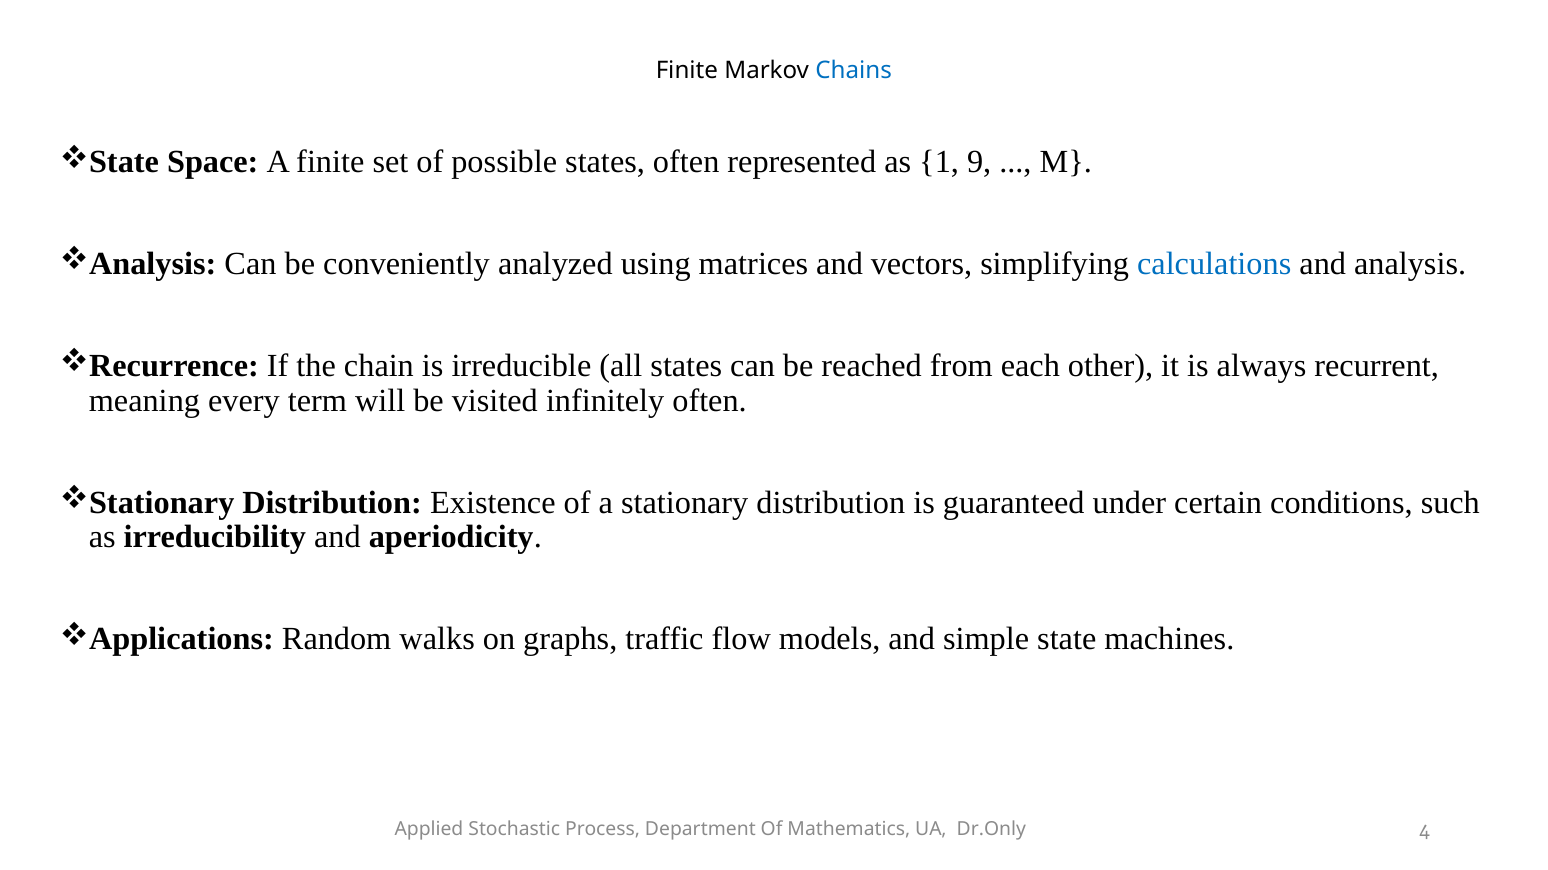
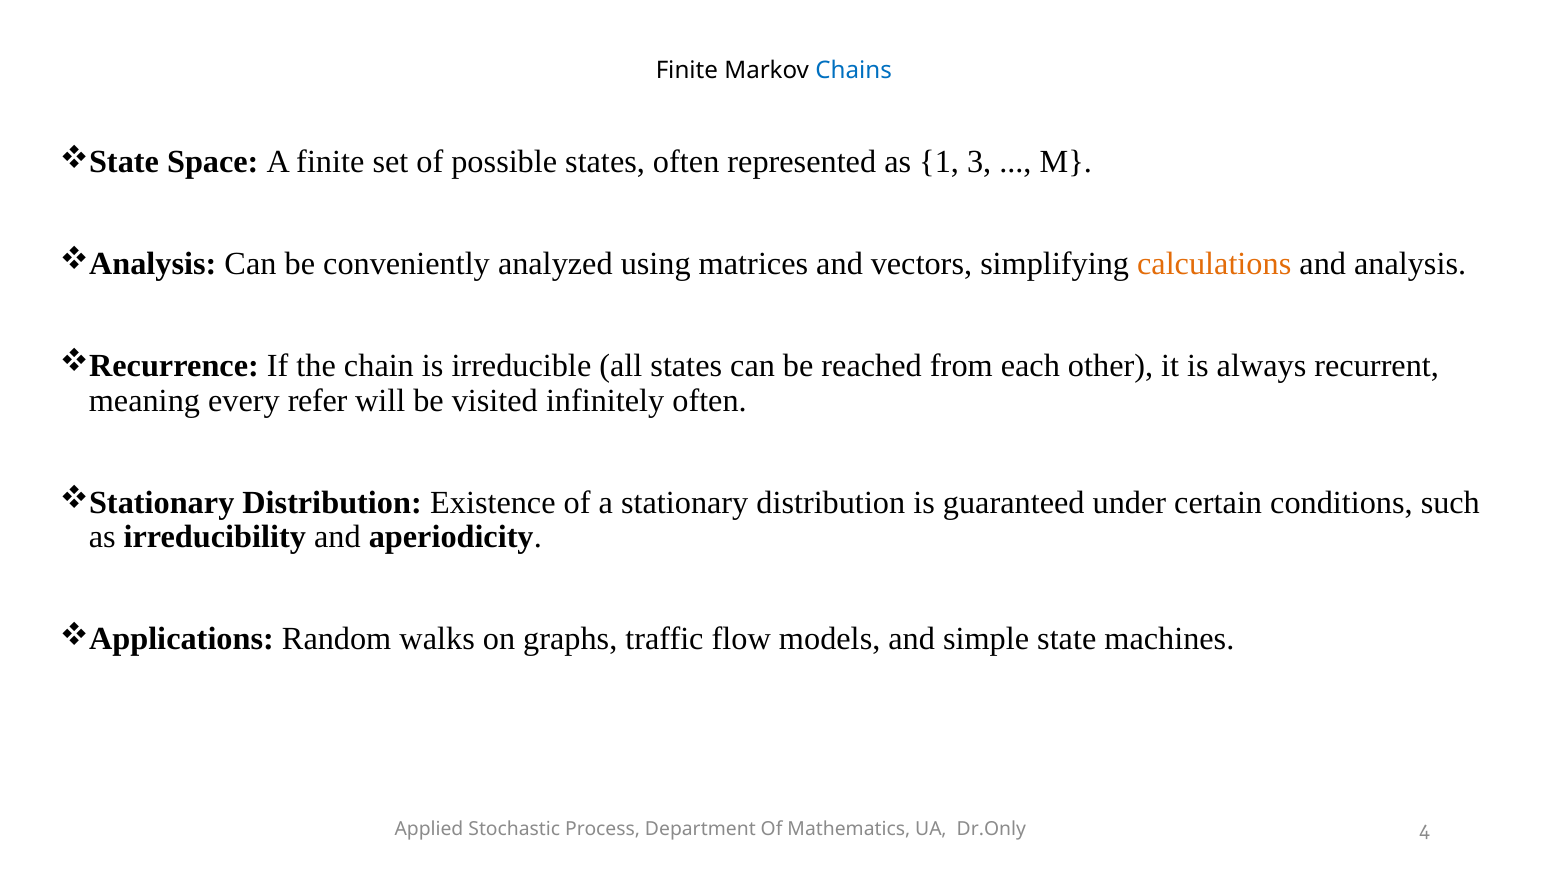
9: 9 -> 3 (979, 162)
calculations colour: blue -> orange (1214, 264)
term: term -> refer (318, 401)
